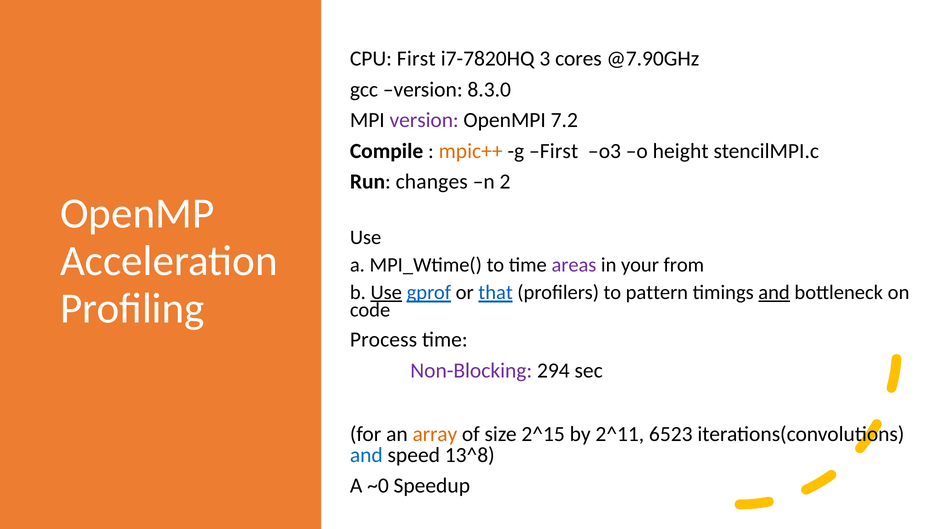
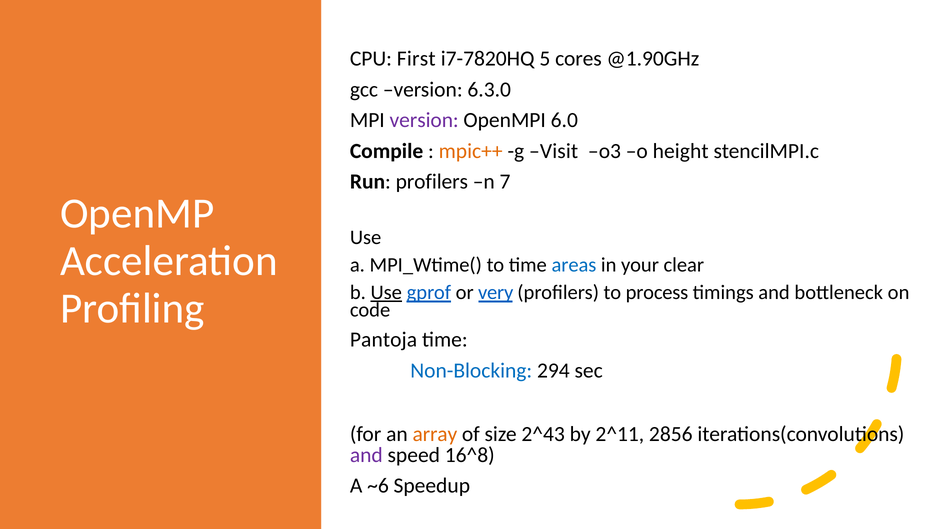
3: 3 -> 5 (545, 59)
@7.90GHz: @7.90GHz -> @1.90GHz (653, 59)
8.3.0: 8.3.0 -> 6.3.0 (489, 90)
7.2: 7.2 -> 6.0 (564, 120)
g First: First -> Visit (554, 151)
Run changes: changes -> profilers (432, 182)
2: 2 -> 7 (505, 182)
areas colour: purple -> blue (574, 265)
from: from -> clear (684, 265)
that: that -> very (496, 292)
pattern: pattern -> process (657, 292)
and underline: present -> none (774, 292)
Process: Process -> Pantoja (384, 340)
Non-Blocking colour: purple -> blue (471, 370)
2^15: 2^15 -> 2^43 (543, 434)
6523: 6523 -> 2856 (671, 434)
and colour: blue -> purple (366, 455)
13^8: 13^8 -> 16^8 (470, 455)
~0: ~0 -> ~6 (378, 486)
